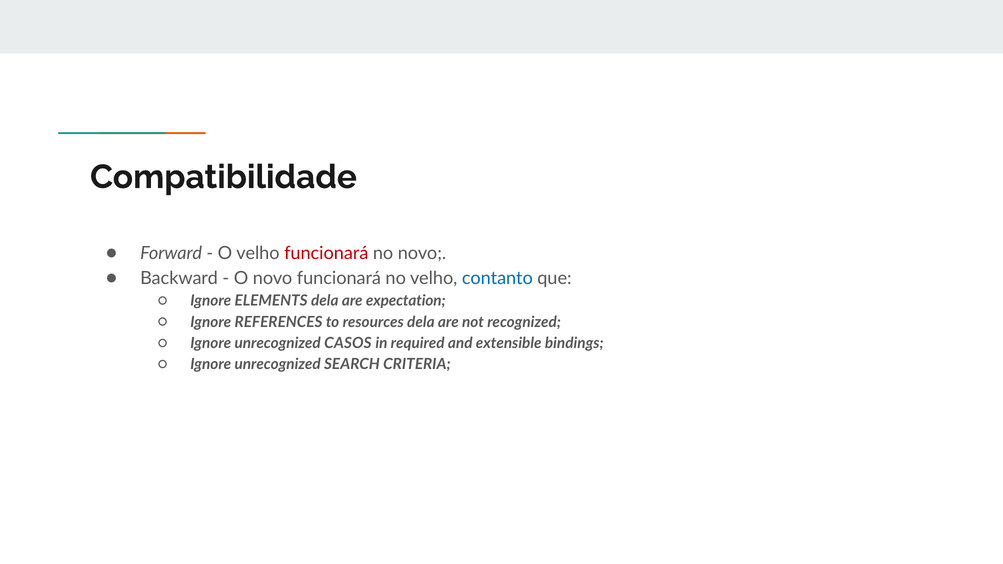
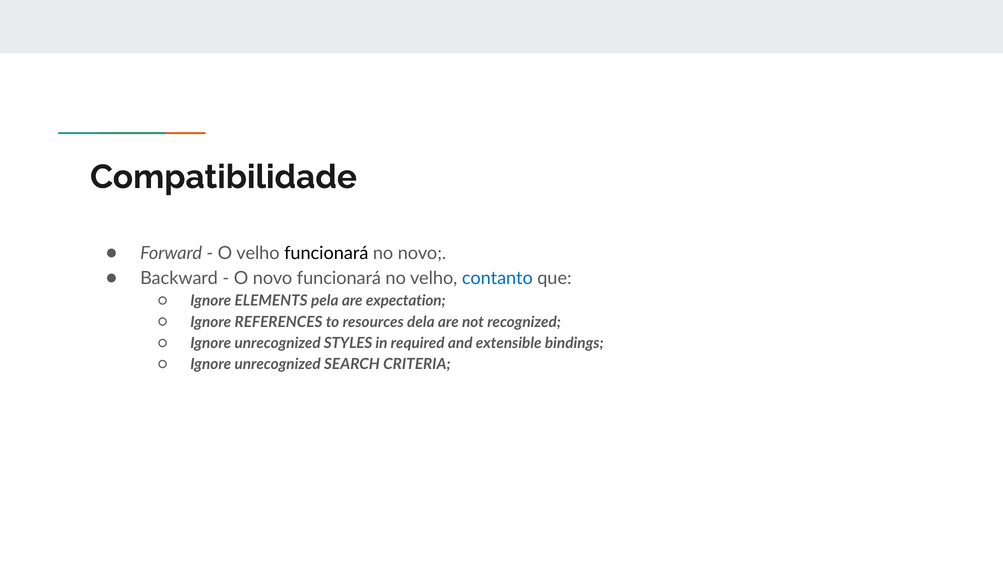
funcionará colour: red -> black (326, 253)
ELEMENTS dela: dela -> pela (325, 301)
CASOS: CASOS -> STYLES (348, 343)
